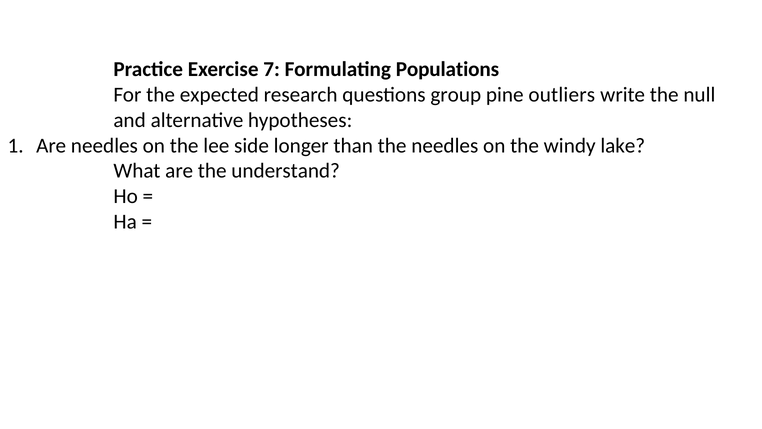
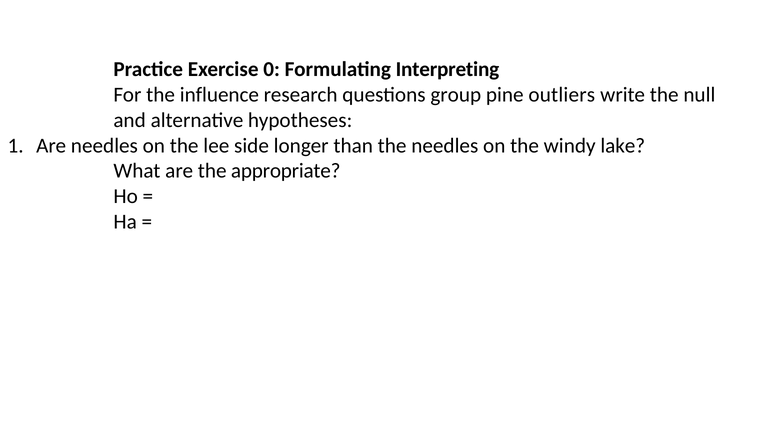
7: 7 -> 0 (272, 69)
Populations: Populations -> Interpreting (447, 69)
expected: expected -> influence (219, 95)
understand: understand -> appropriate (286, 171)
